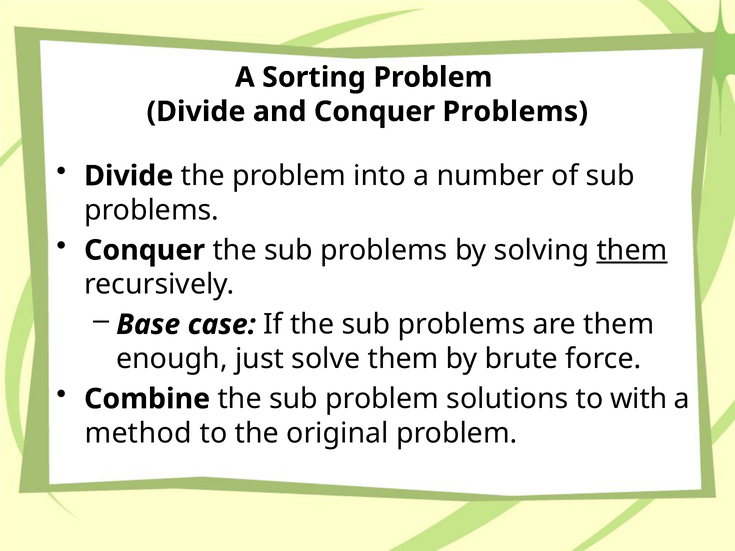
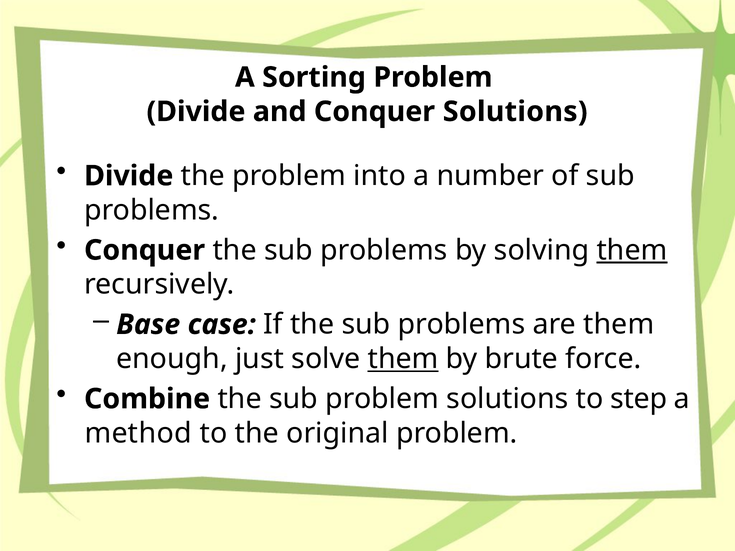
Conquer Problems: Problems -> Solutions (515, 112)
them underline: none -> present (403, 359)
with: with -> step (639, 399)
